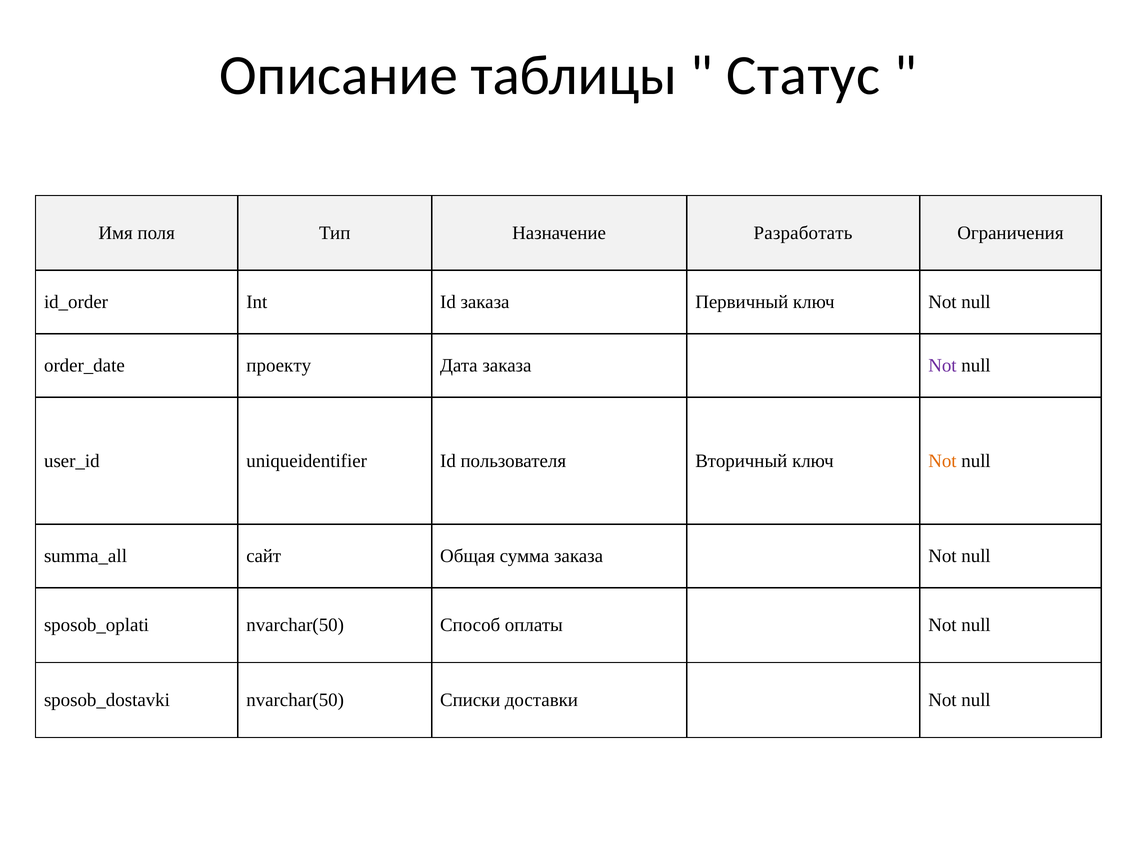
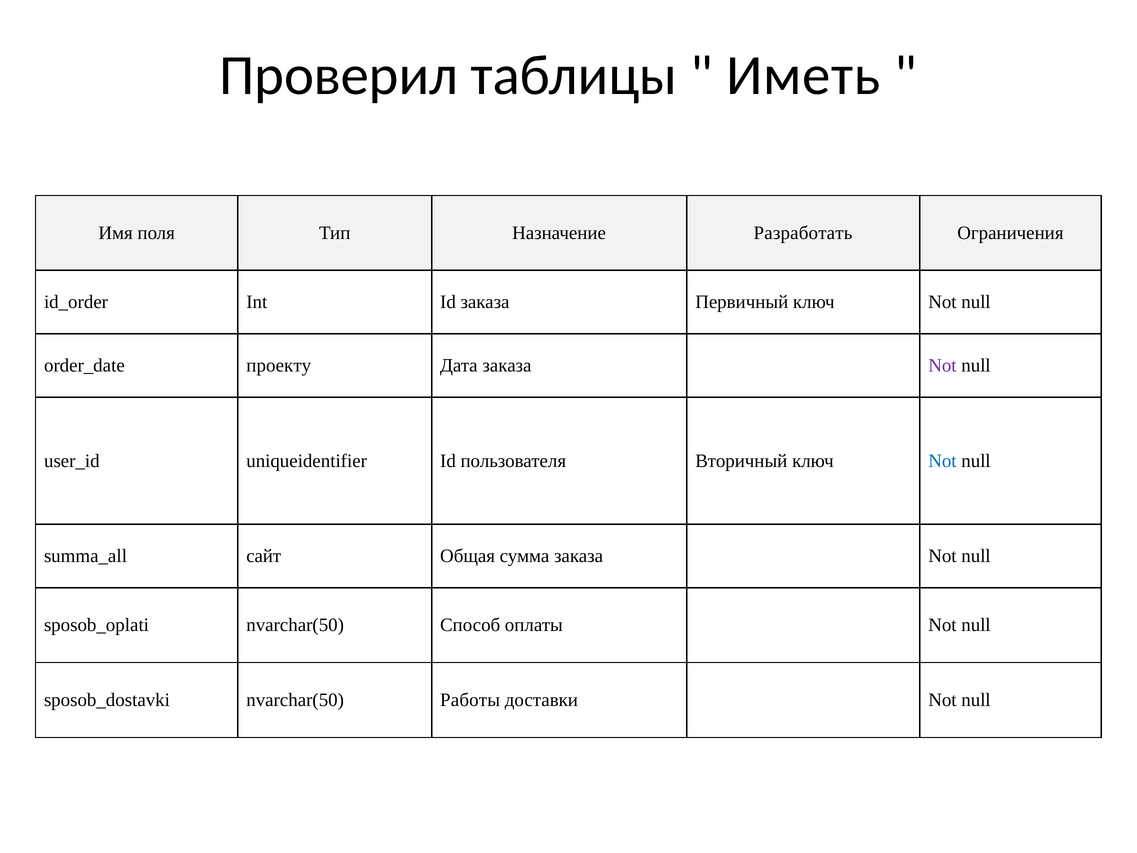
Описание: Описание -> Проверил (339, 75)
Статус: Статус -> Иметь (803, 75)
Not colour: orange -> blue (942, 461)
Списки: Списки -> Работы (470, 700)
